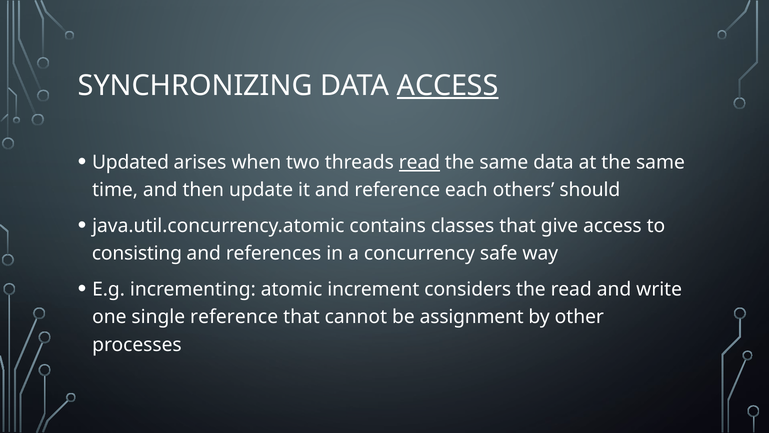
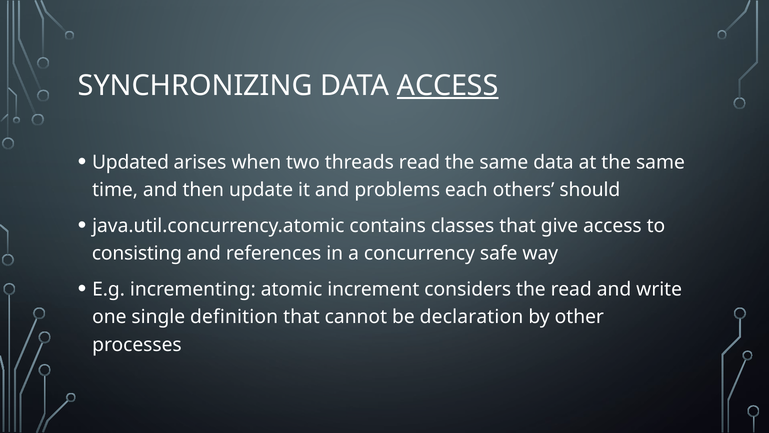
read underline: present -> none (419, 162)
and reference: reference -> problems (397, 190)
single reference: reference -> definition (234, 317)
assignment: assignment -> declaration (472, 317)
